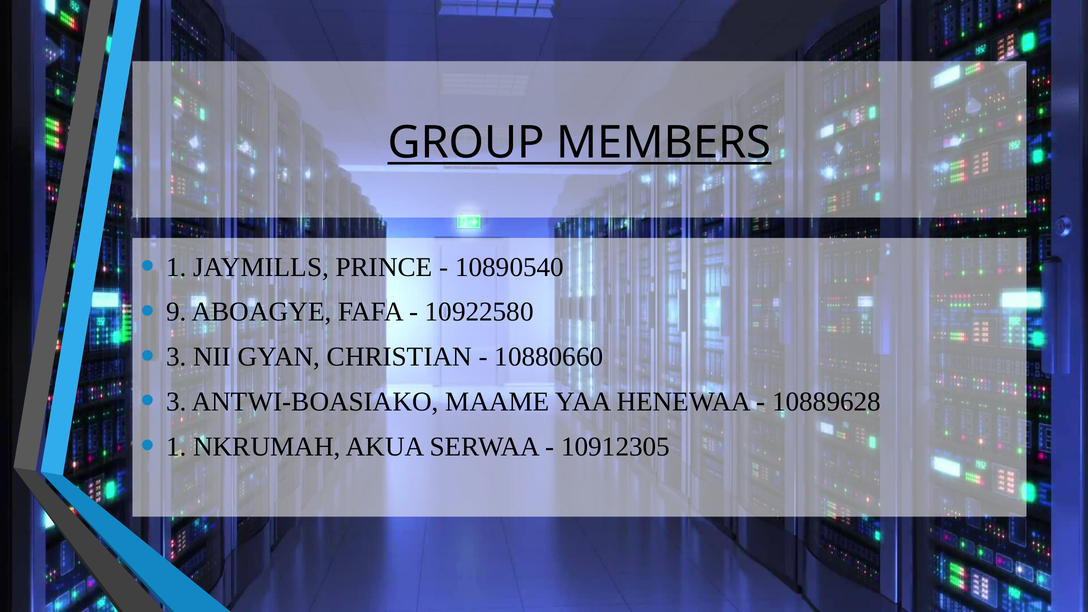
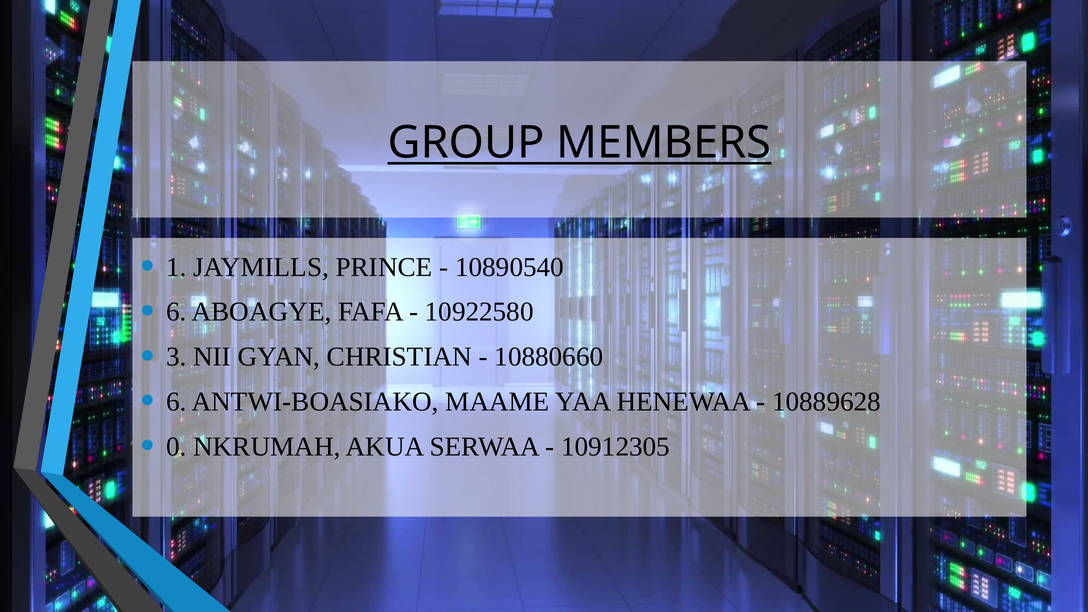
9: 9 -> 6 (176, 312)
3: 3 -> 6 (176, 402)
1: 1 -> 0 (176, 447)
